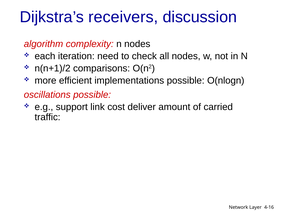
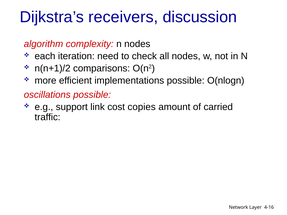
deliver: deliver -> copies (142, 107)
